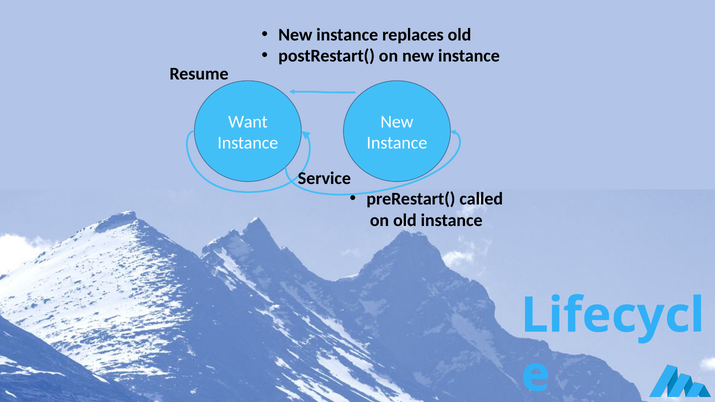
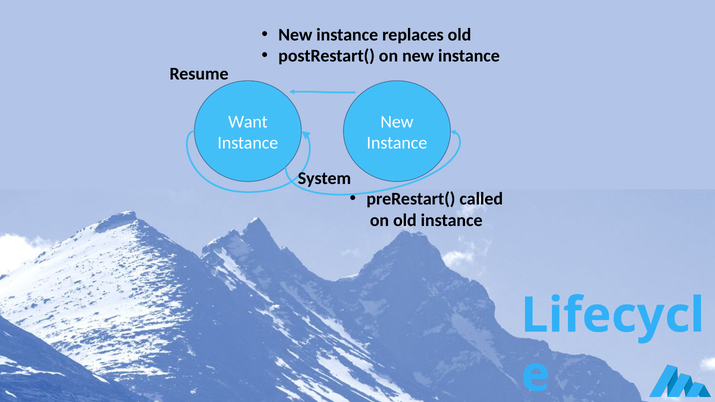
Service: Service -> System (324, 178)
